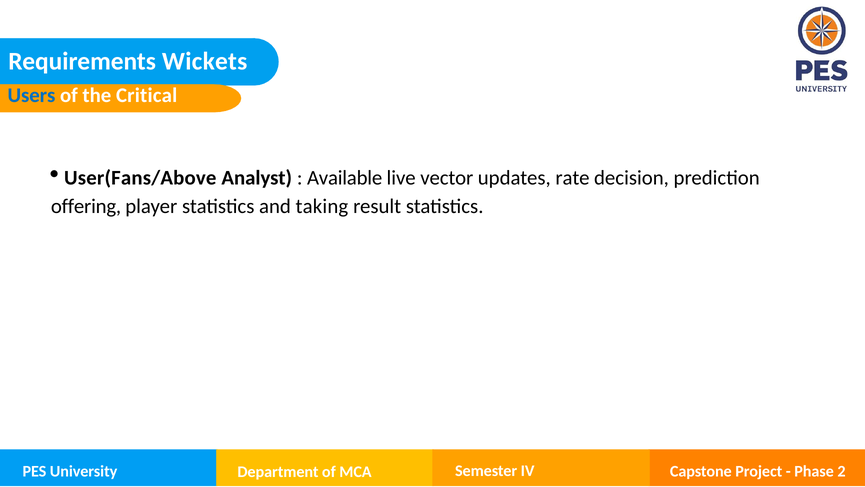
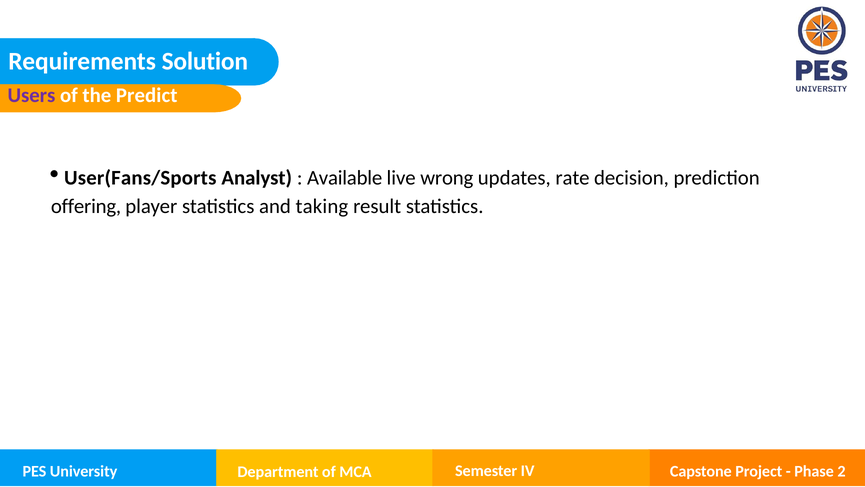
Wickets: Wickets -> Solution (205, 61)
Users colour: blue -> purple (31, 95)
Critical: Critical -> Predict (147, 95)
User(Fans/Above: User(Fans/Above -> User(Fans/Sports (140, 177)
vector: vector -> wrong (447, 177)
